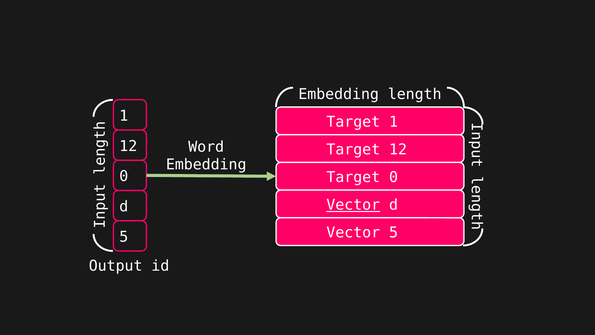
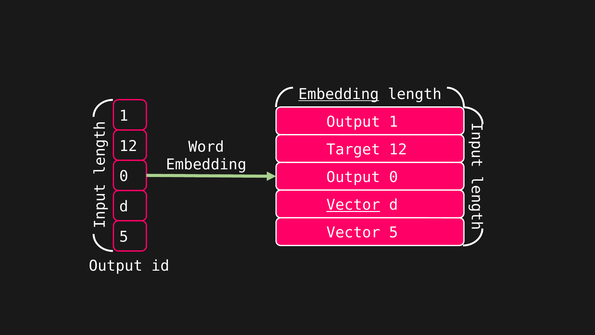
Embedding underline: none -> present (339, 94)
Target: Target -> Output (353, 122)
Target: Target -> Output (353, 177)
